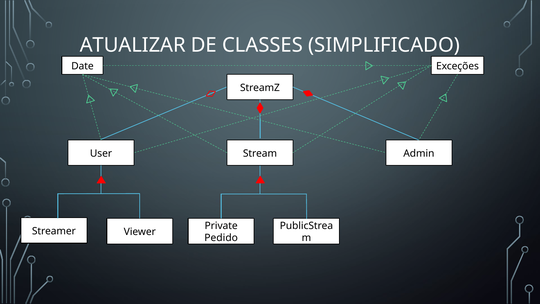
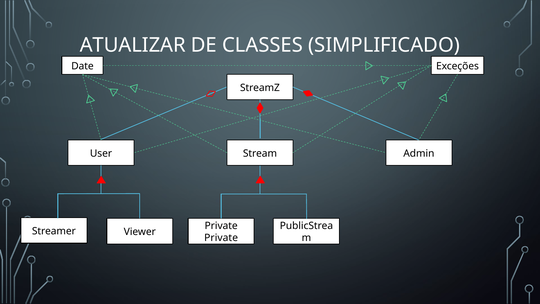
Pedido: Pedido -> Private (221, 238)
